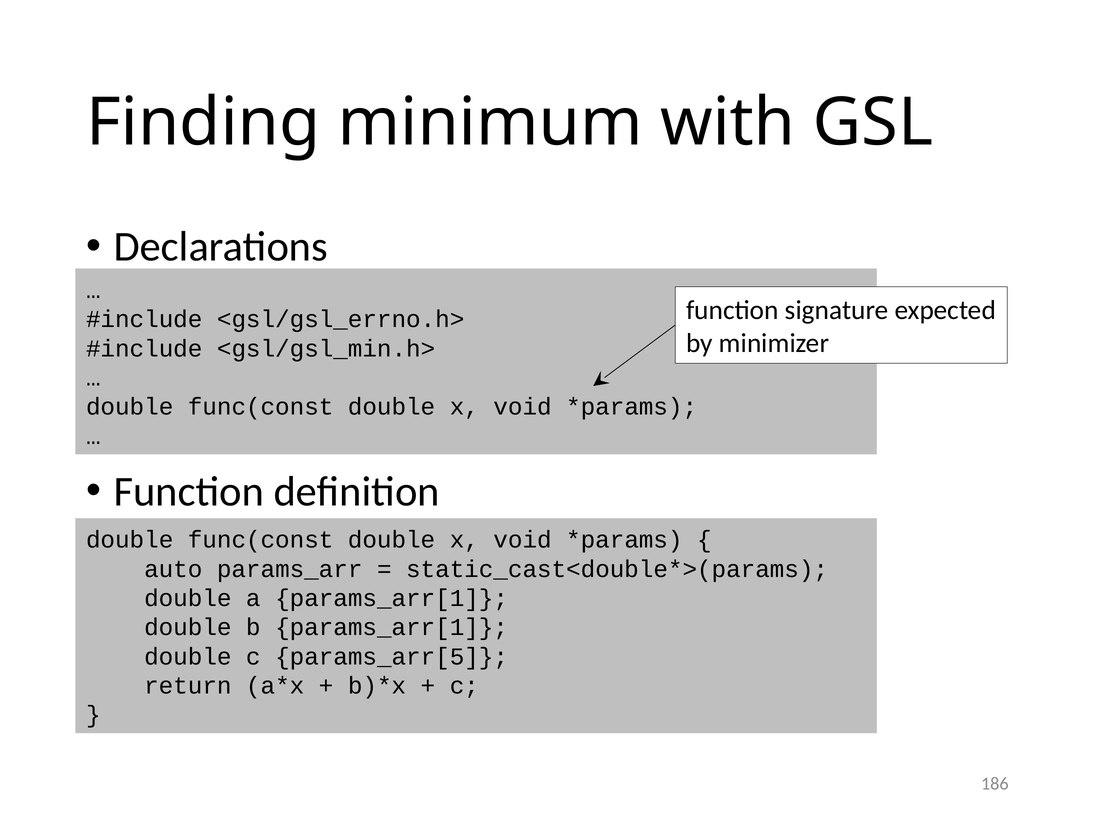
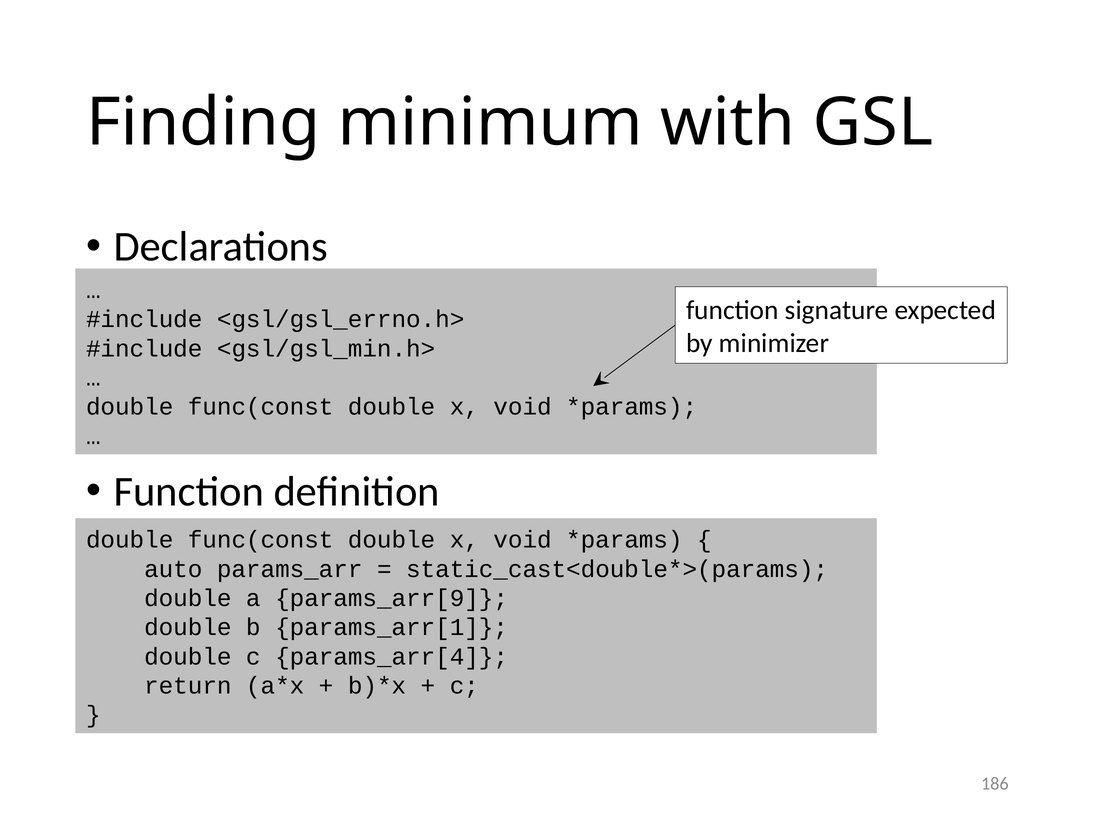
a params_arr[1: params_arr[1 -> params_arr[9 (392, 598)
params_arr[5: params_arr[5 -> params_arr[4 (392, 657)
